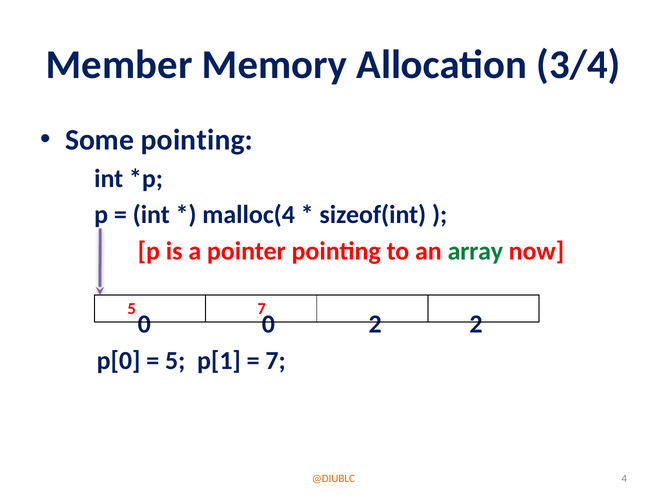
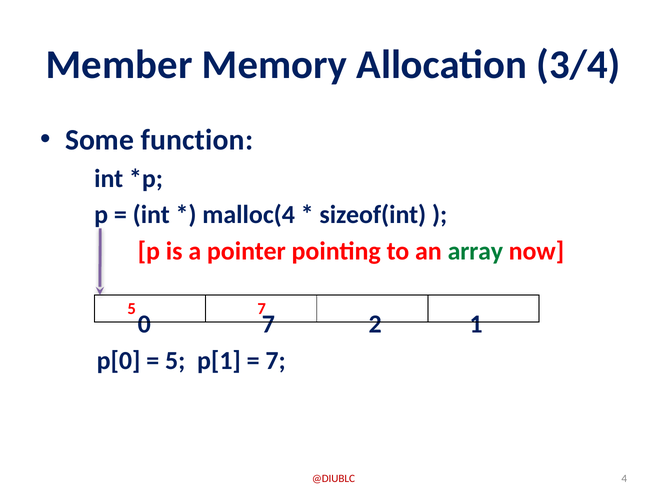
Some pointing: pointing -> function (197, 140)
0 0: 0 -> 7 (268, 324)
2 2: 2 -> 1 (476, 324)
@DIUBLC colour: orange -> red (333, 478)
